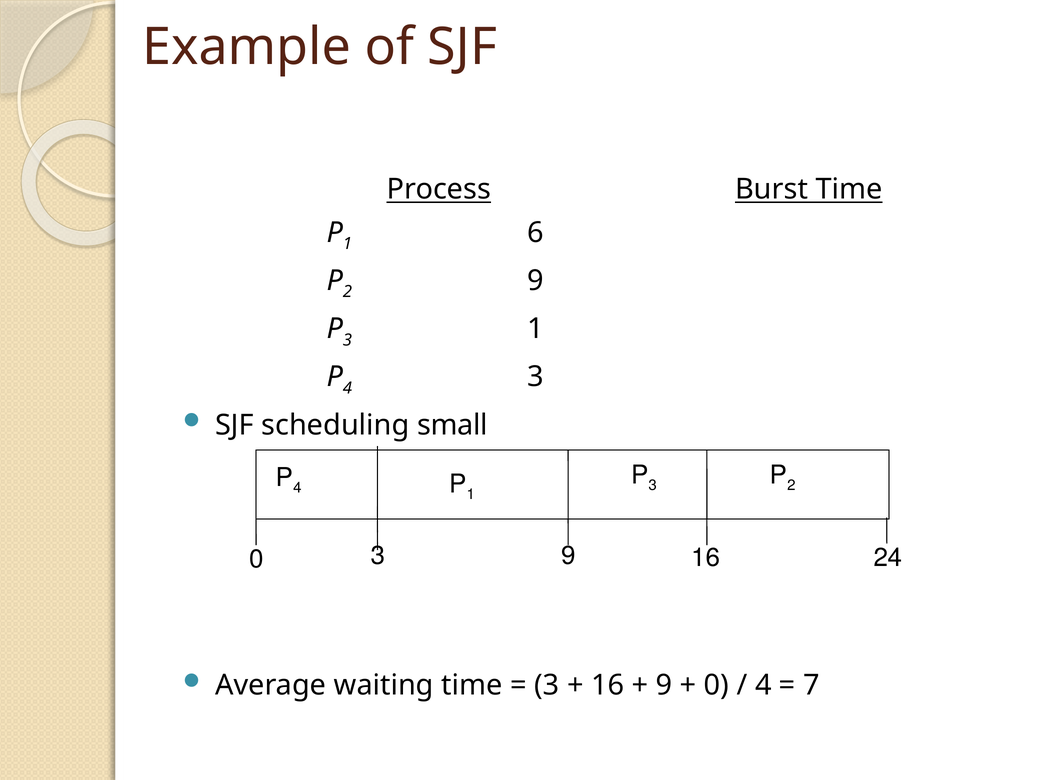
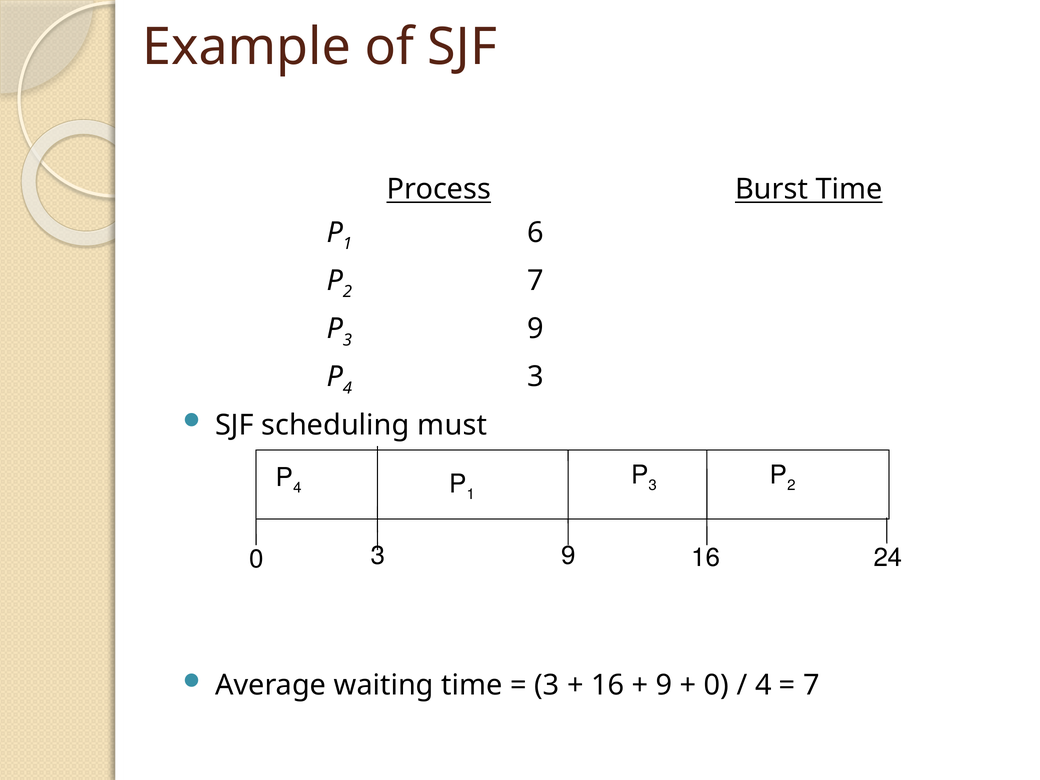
2.0 9: 9 -> 7 (535, 281)
4.0 1: 1 -> 9 (535, 329)
small: small -> must (452, 425)
